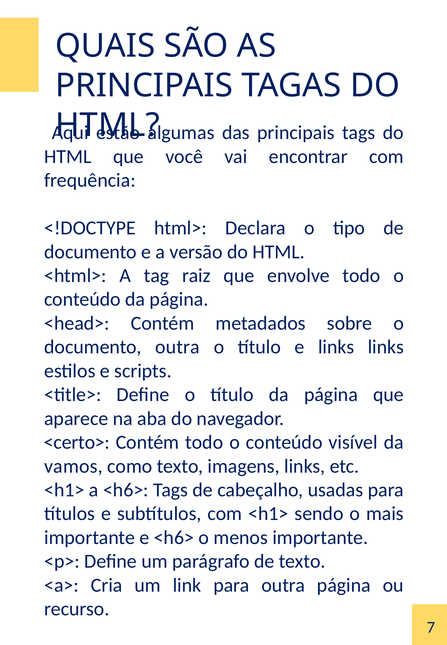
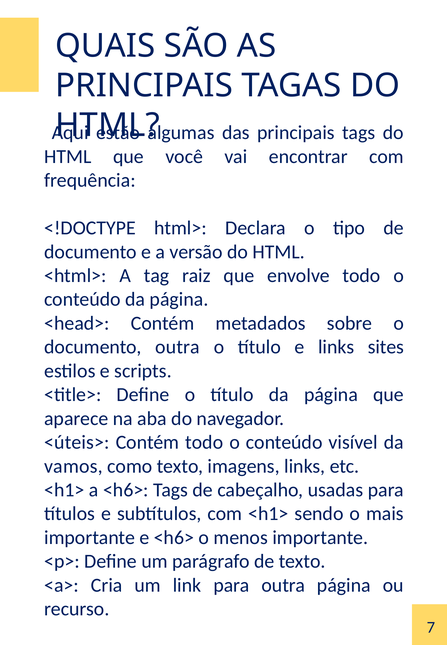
links links: links -> sites (386, 347)
<certo>: <certo> -> <úteis> (77, 443)
